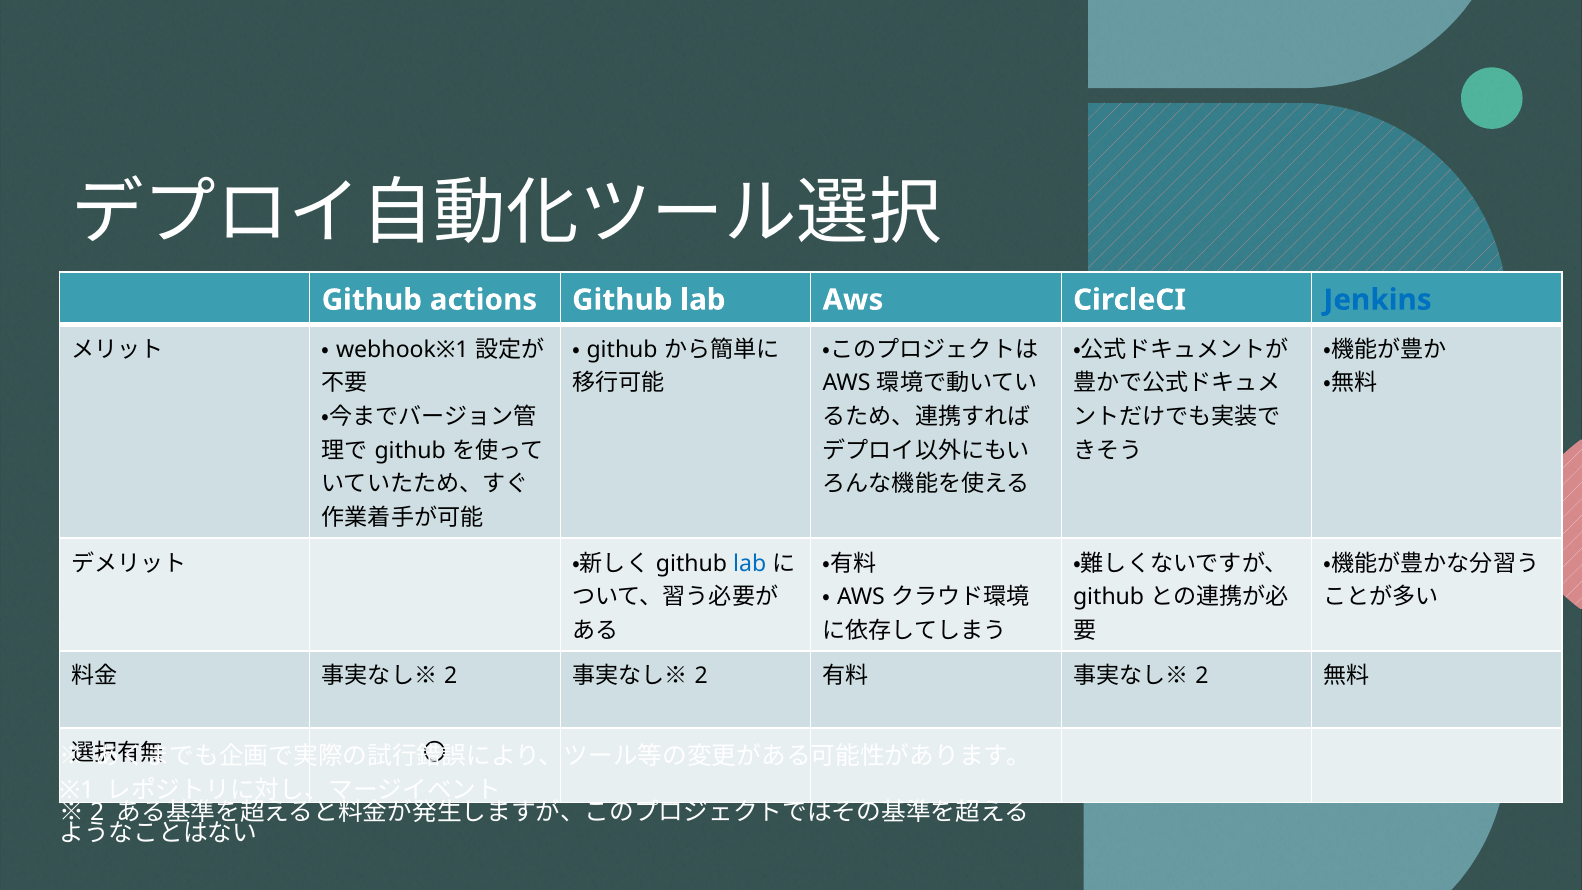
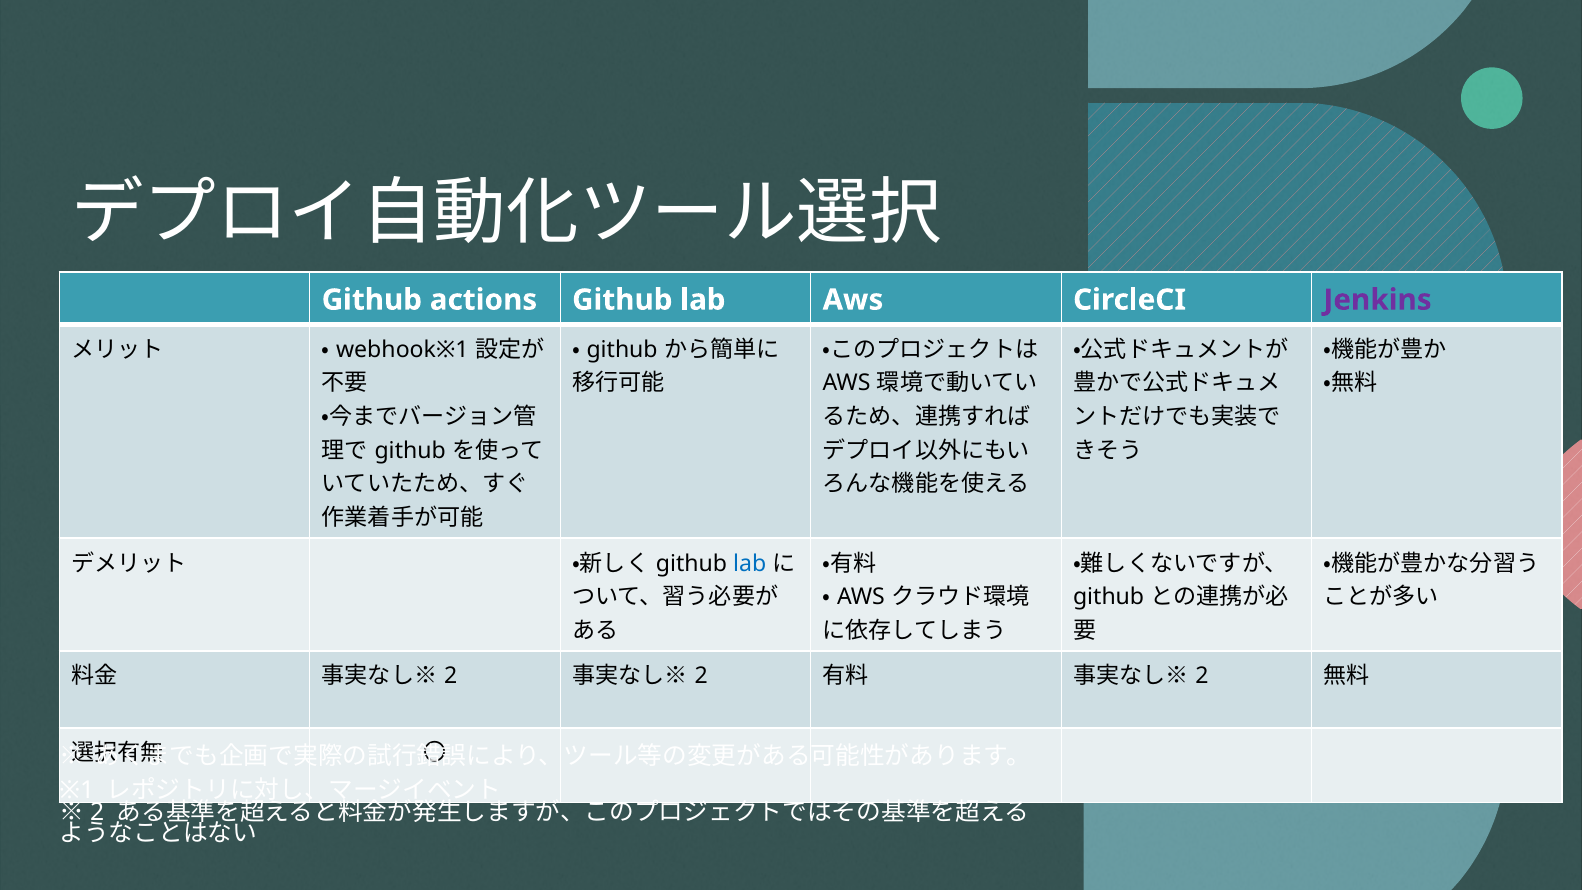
Jenkins colour: blue -> purple (1378, 300)
